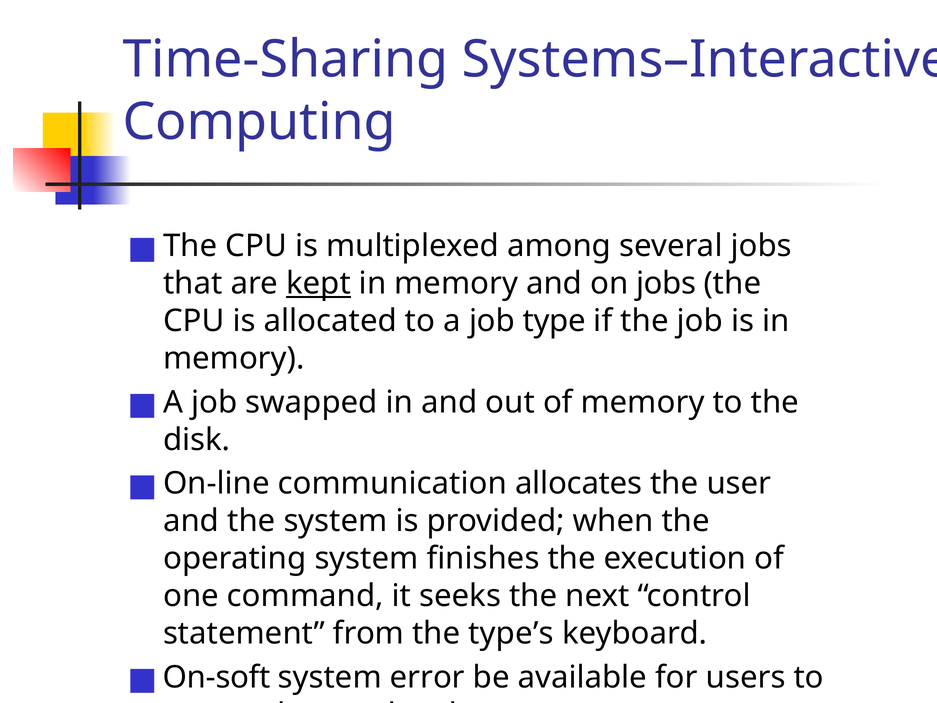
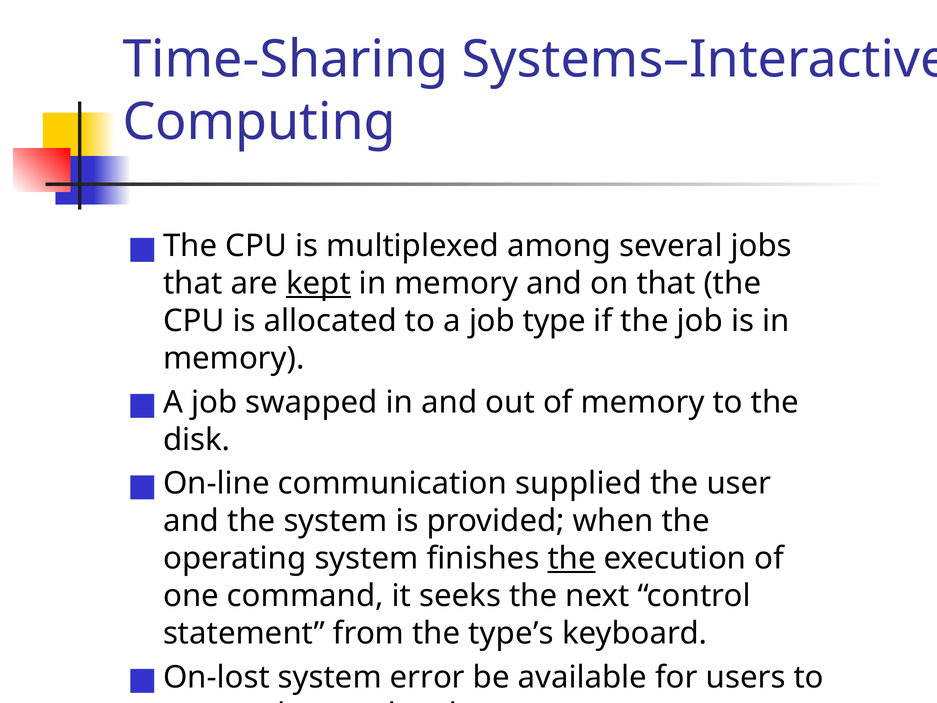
on jobs: jobs -> that (666, 284)
allocates: allocates -> supplied (578, 483)
the underline: none -> present (572, 558)
On-soft: On-soft -> On-lost (217, 677)
